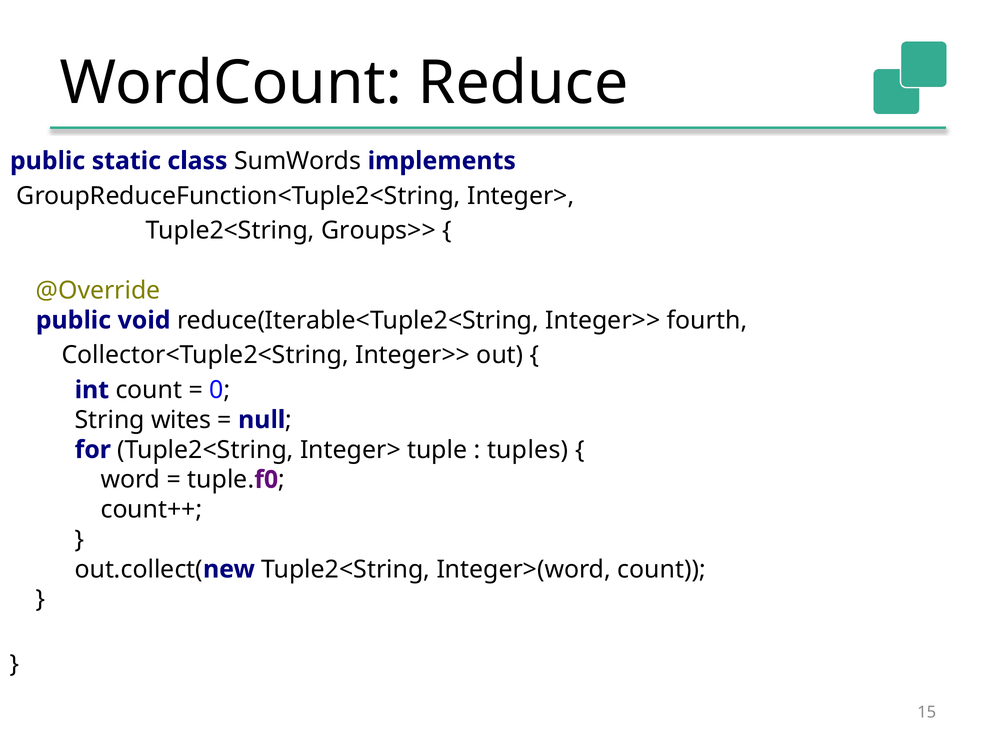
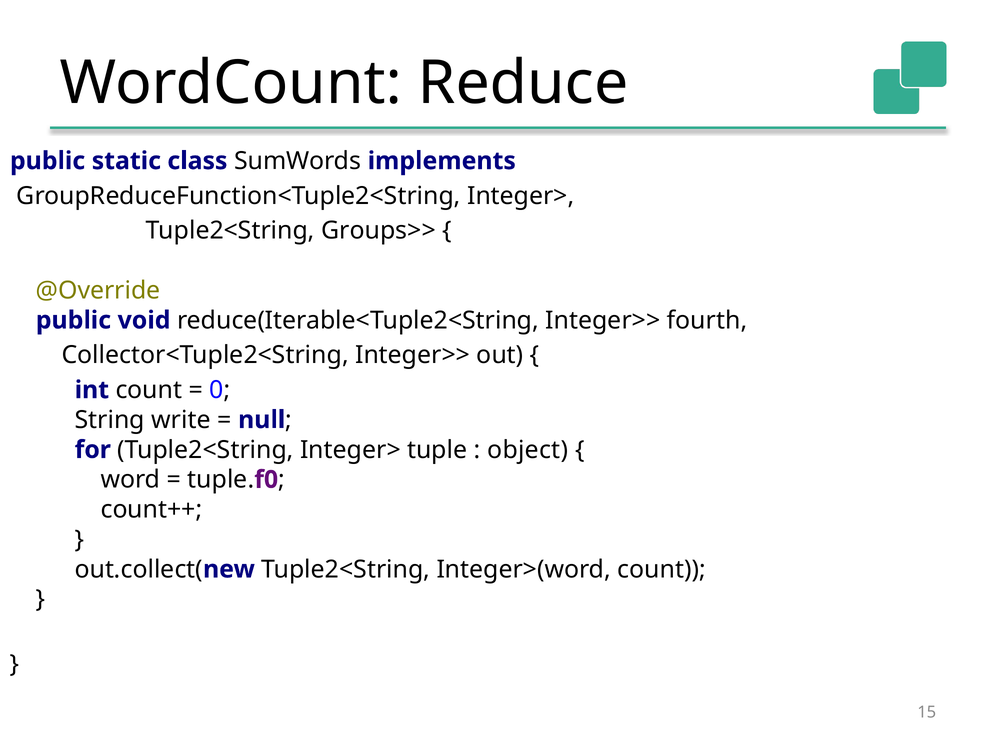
wites: wites -> write (181, 420)
tuples: tuples -> object (528, 450)
